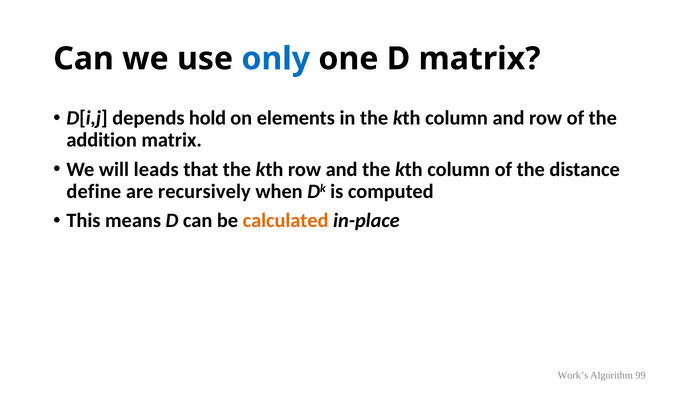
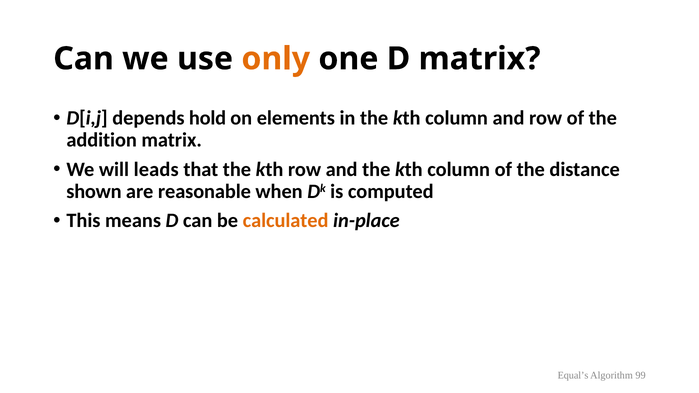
only colour: blue -> orange (276, 59)
define: define -> shown (94, 192)
recursively: recursively -> reasonable (204, 192)
Work’s: Work’s -> Equal’s (573, 376)
